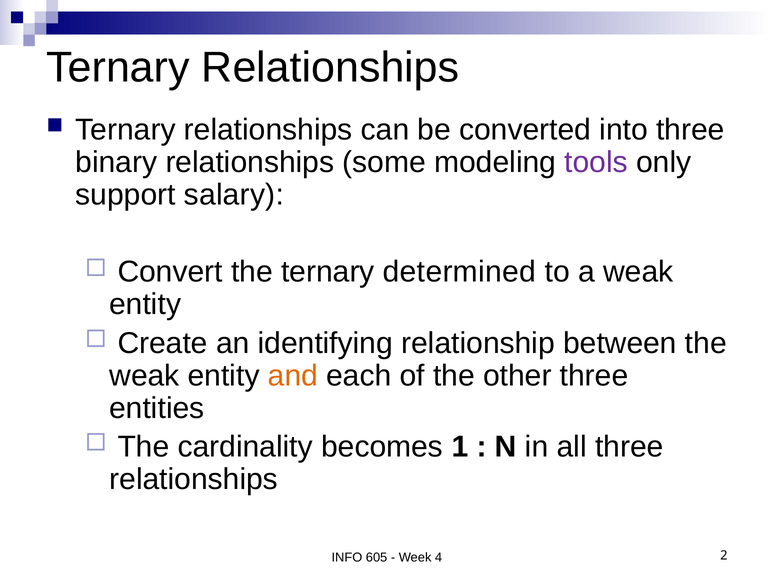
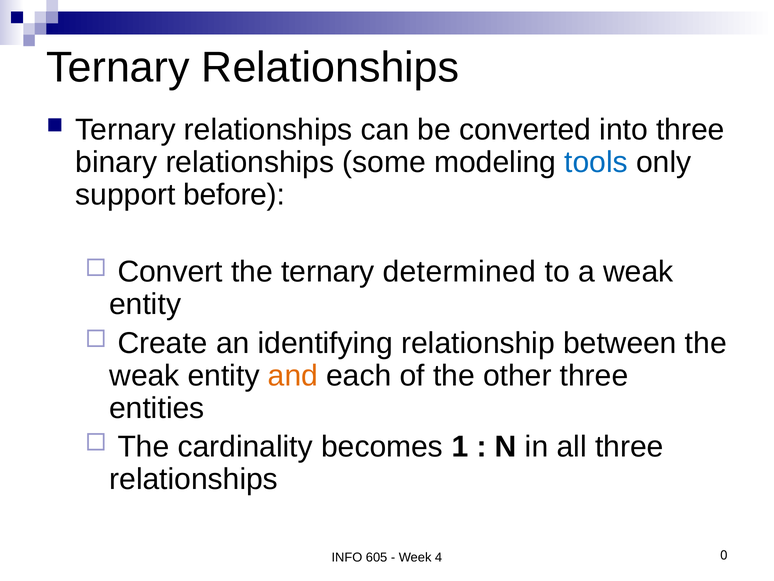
tools colour: purple -> blue (596, 162)
salary: salary -> before (234, 195)
2: 2 -> 0 (724, 555)
